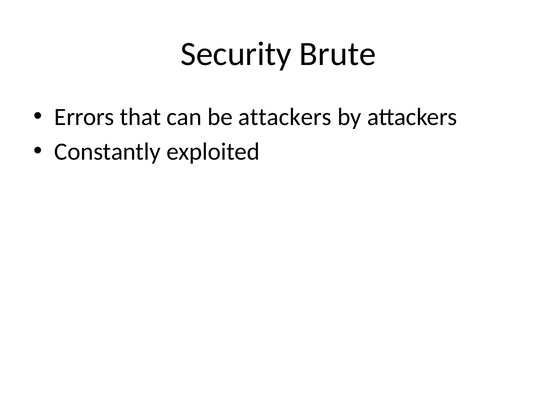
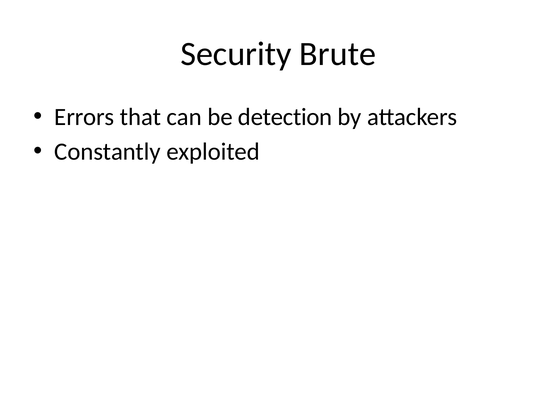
be attackers: attackers -> detection (285, 117)
